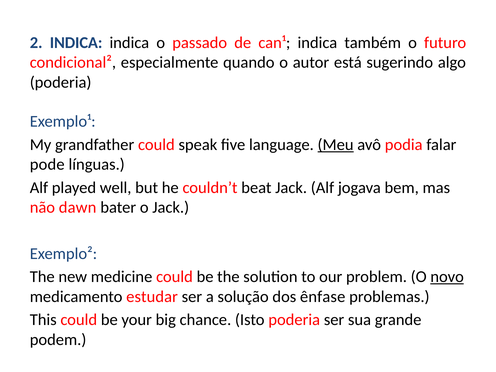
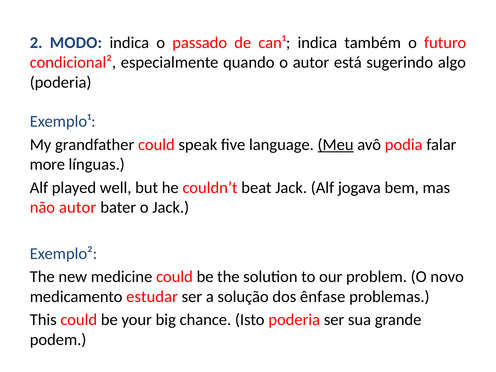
2 INDICA: INDICA -> MODO (76, 43)
pode: pode -> more (47, 164)
não dawn: dawn -> autor (78, 207)
novo underline: present -> none (447, 277)
